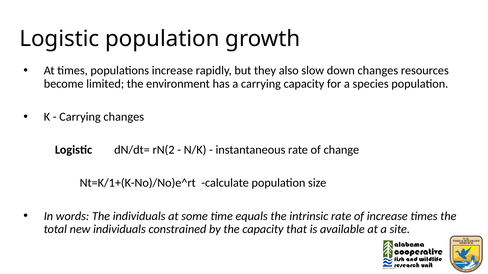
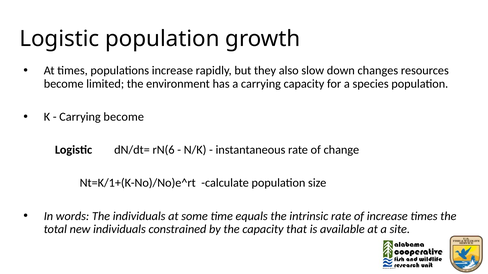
Carrying changes: changes -> become (124, 117)
rN(2: rN(2 -> rN(6 (164, 150)
